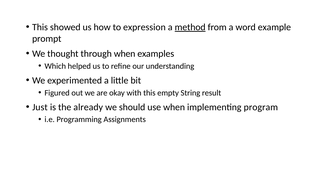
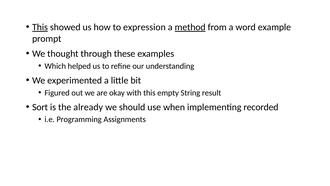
This underline: none -> present (40, 27)
through when: when -> these (125, 54)
Just: Just -> Sort (40, 107)
program: program -> recorded (261, 107)
